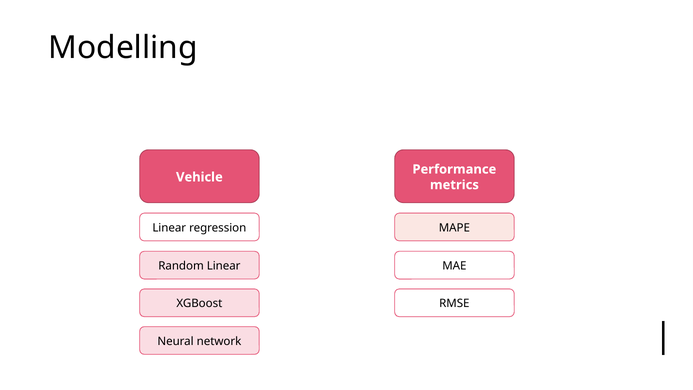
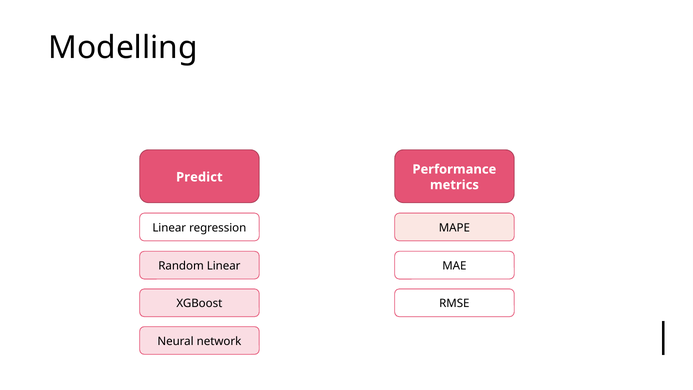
Vehicle: Vehicle -> Predict (199, 177)
